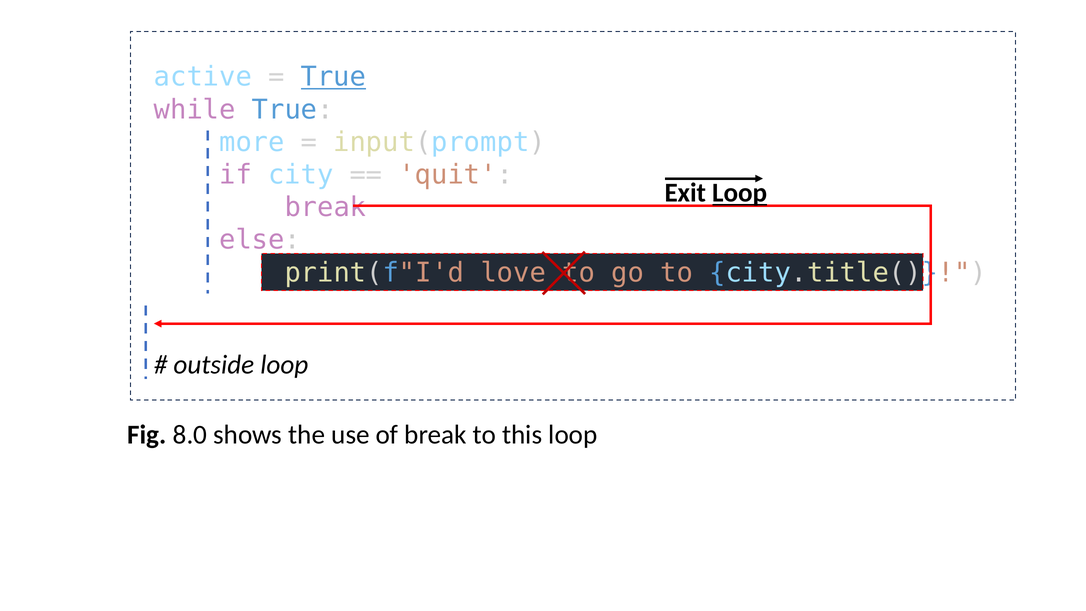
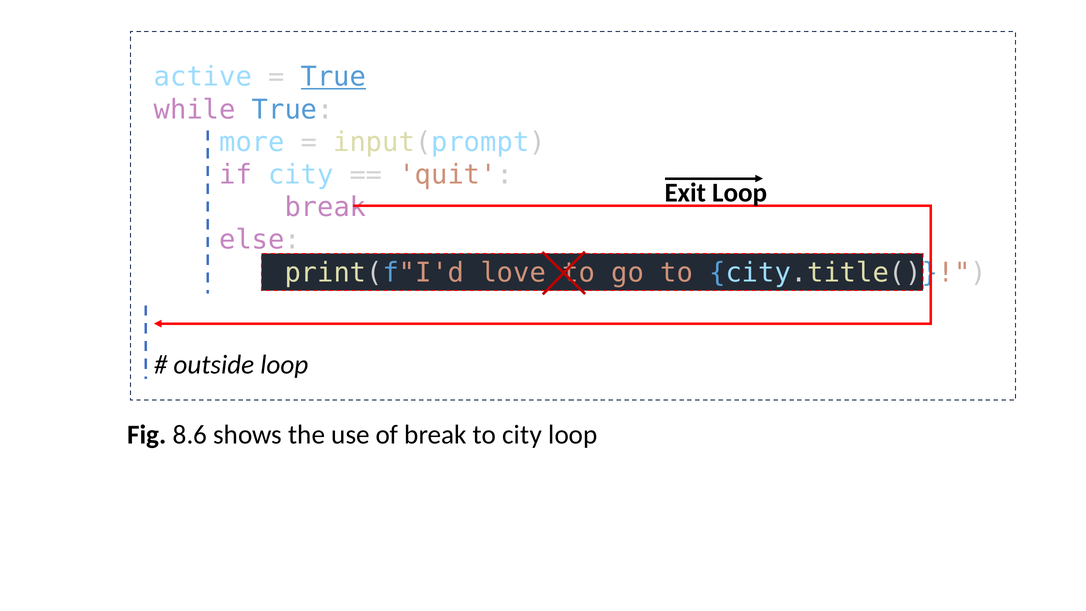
Loop underline: present -> none (740, 193)
8.0: 8.0 -> 8.6 (190, 435)
to this: this -> city (522, 435)
